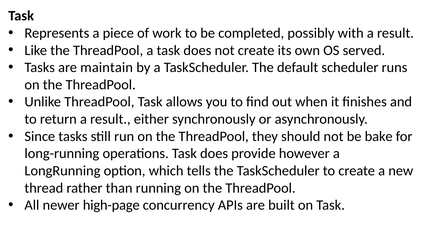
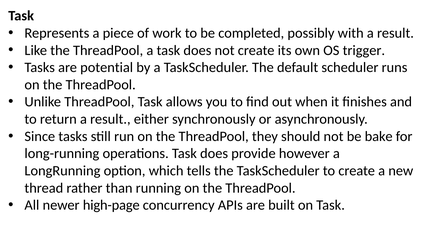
served: served -> trigger (364, 50)
maintain: maintain -> potential (107, 68)
